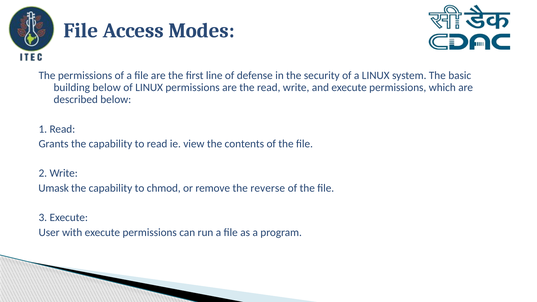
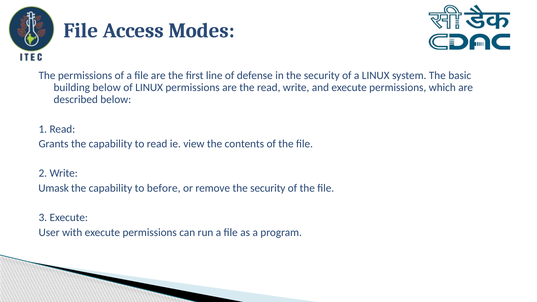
chmod: chmod -> before (164, 188)
remove the reverse: reverse -> security (268, 188)
